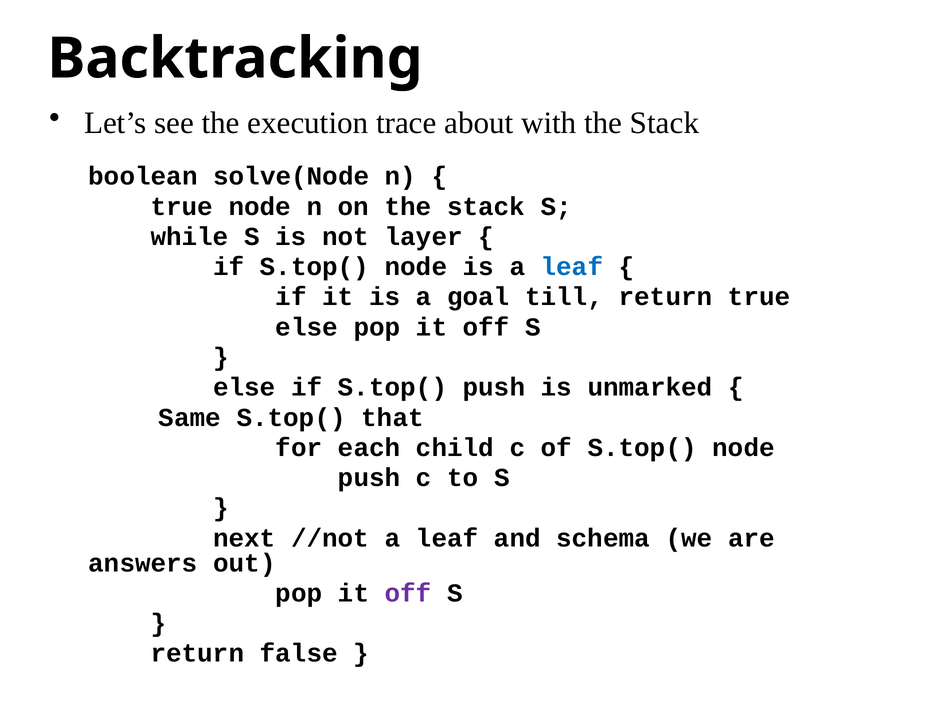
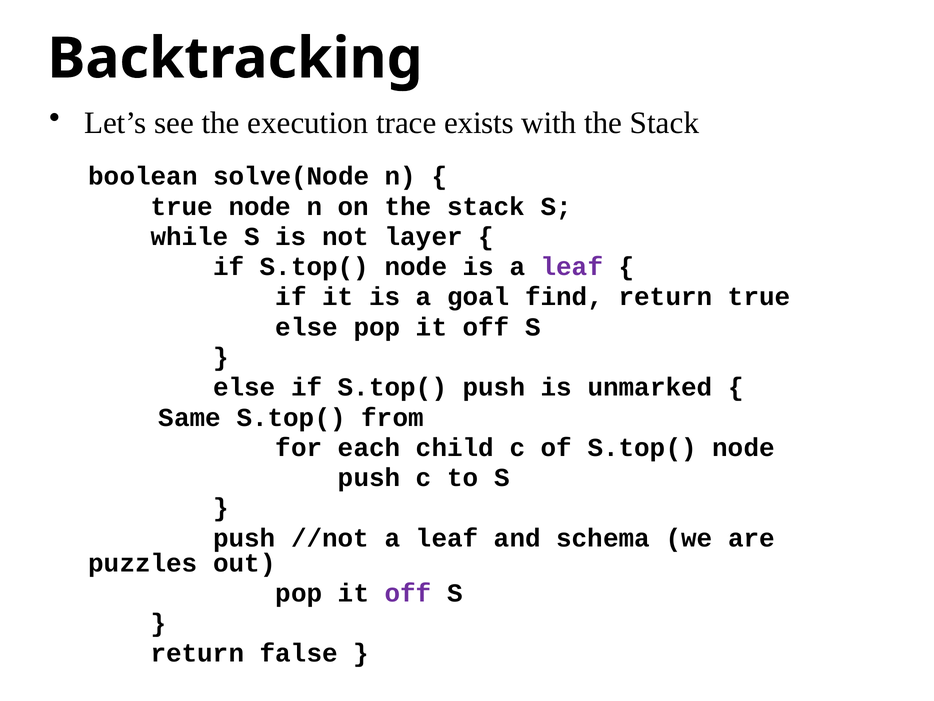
about: about -> exists (479, 123)
leaf colour: blue -> purple (572, 267)
till: till -> find (564, 297)
that: that -> from (392, 417)
next: next -> push (244, 538)
answers: answers -> puzzles (143, 563)
